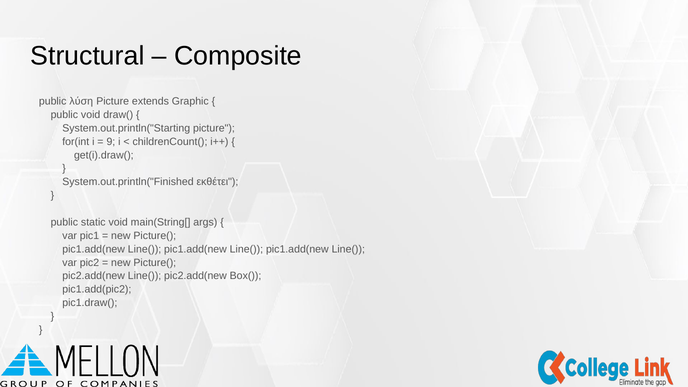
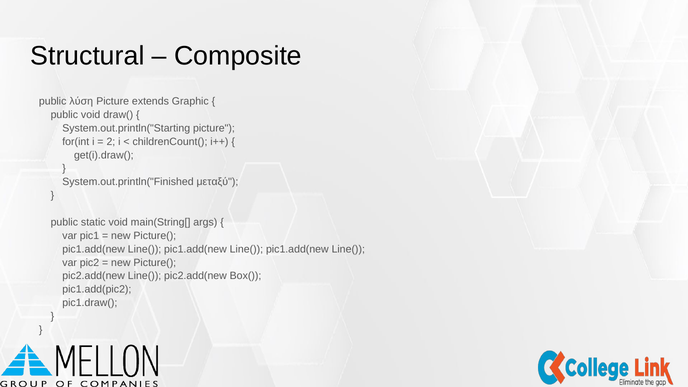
9: 9 -> 2 (111, 142)
εκθέτει: εκθέτει -> μεταξύ (217, 182)
